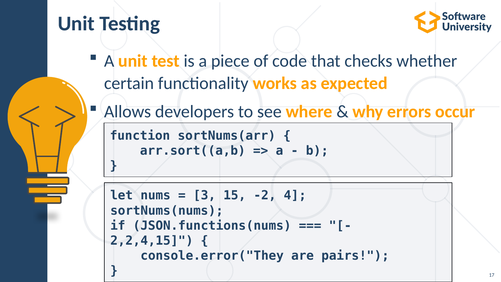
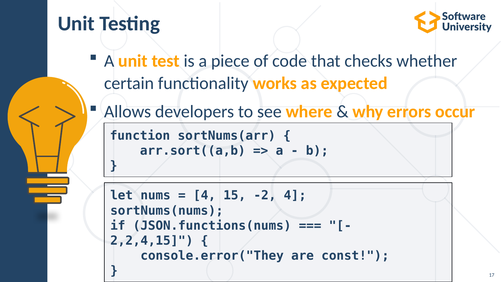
3: 3 -> 4 (205, 195)
pairs: pairs -> const (355, 255)
